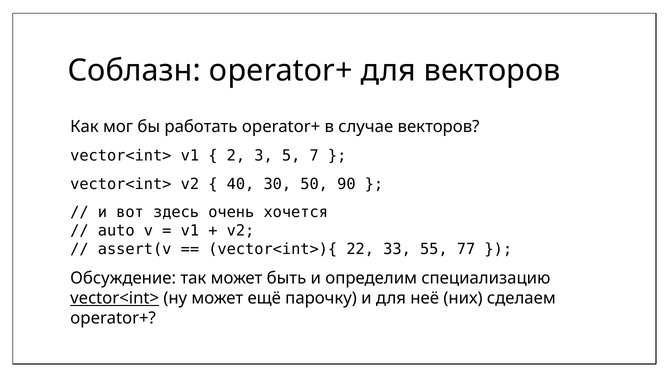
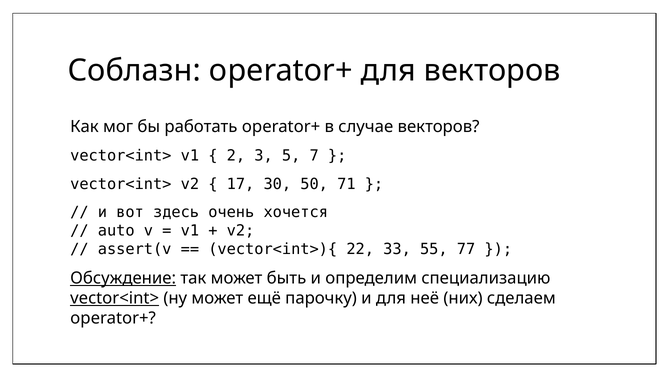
40: 40 -> 17 (241, 184)
90: 90 -> 71 (346, 184)
Обсуждение underline: none -> present (123, 278)
